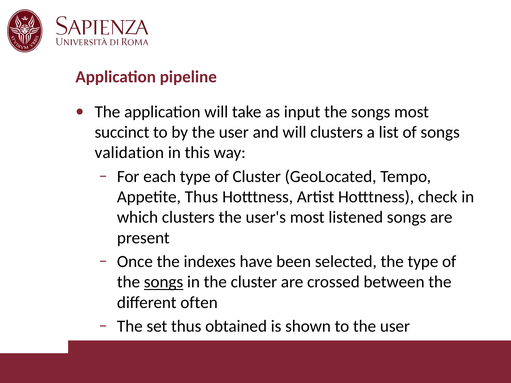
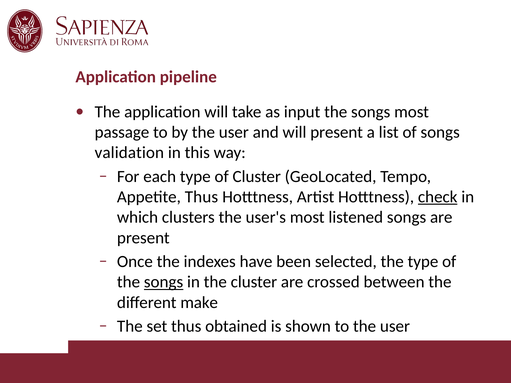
succinct: succinct -> passage (122, 132)
will clusters: clusters -> present (337, 132)
check underline: none -> present (438, 197)
often: often -> make (199, 303)
